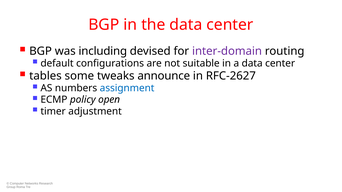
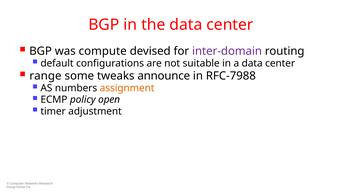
including: including -> compute (103, 51)
tables: tables -> range (45, 76)
RFC-2627: RFC-2627 -> RFC-7988 (231, 76)
assignment colour: blue -> orange (127, 88)
